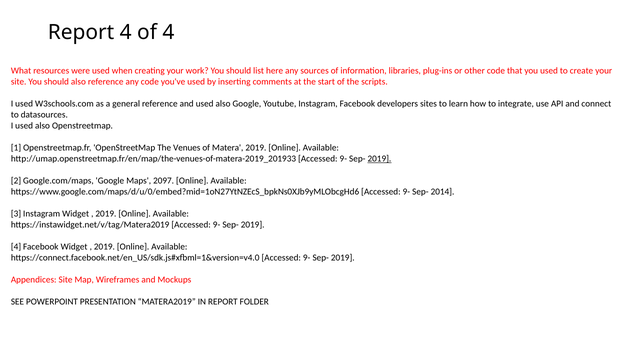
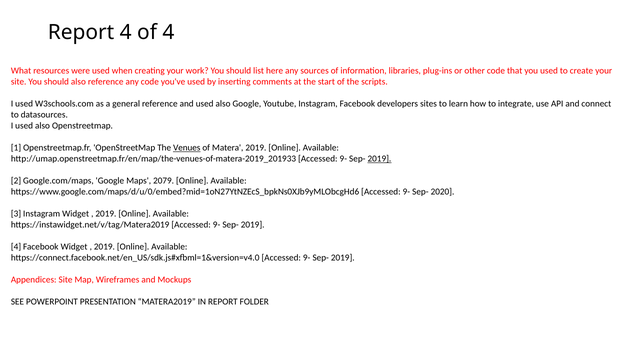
Venues underline: none -> present (187, 148)
2097: 2097 -> 2079 (164, 181)
2014: 2014 -> 2020 (443, 192)
